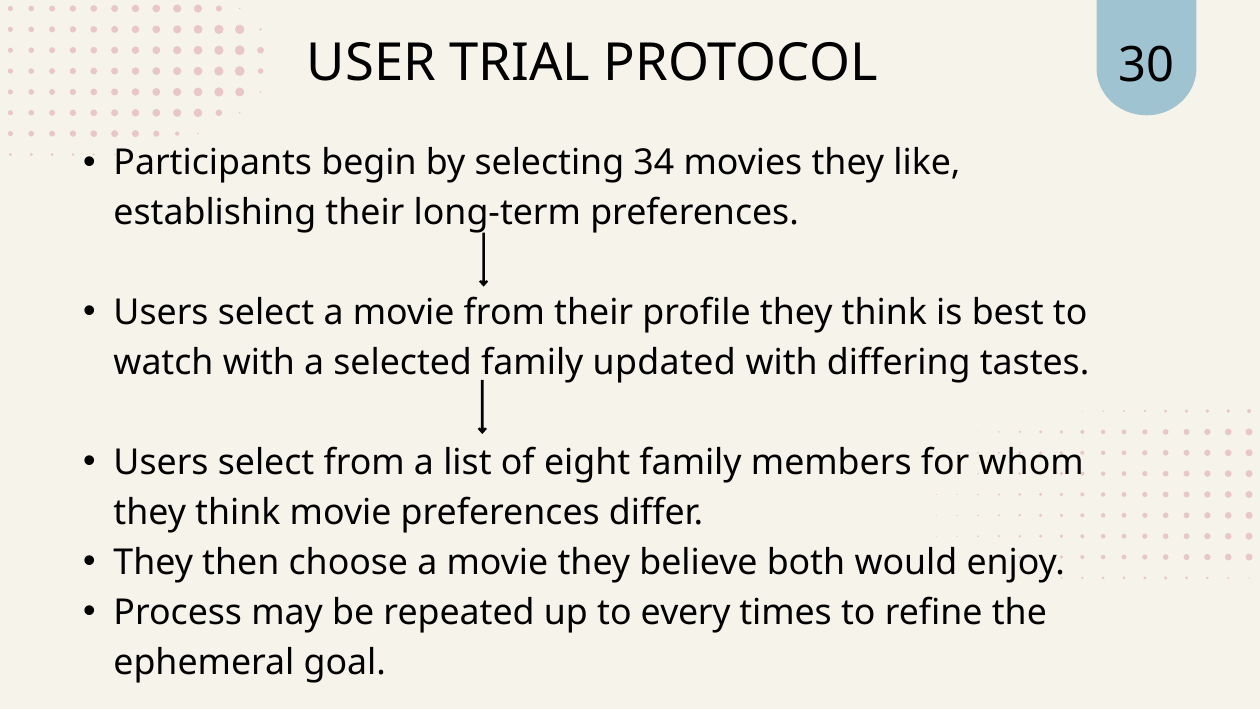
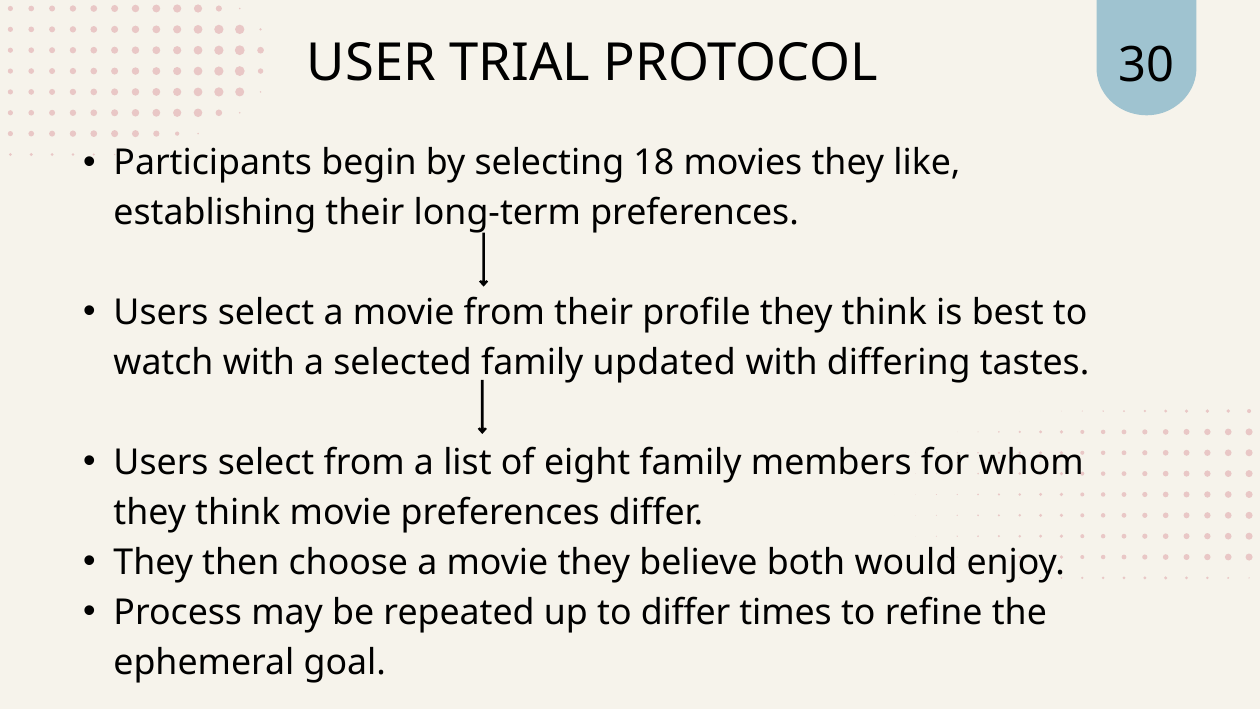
34: 34 -> 18 (654, 163)
to every: every -> differ (686, 612)
